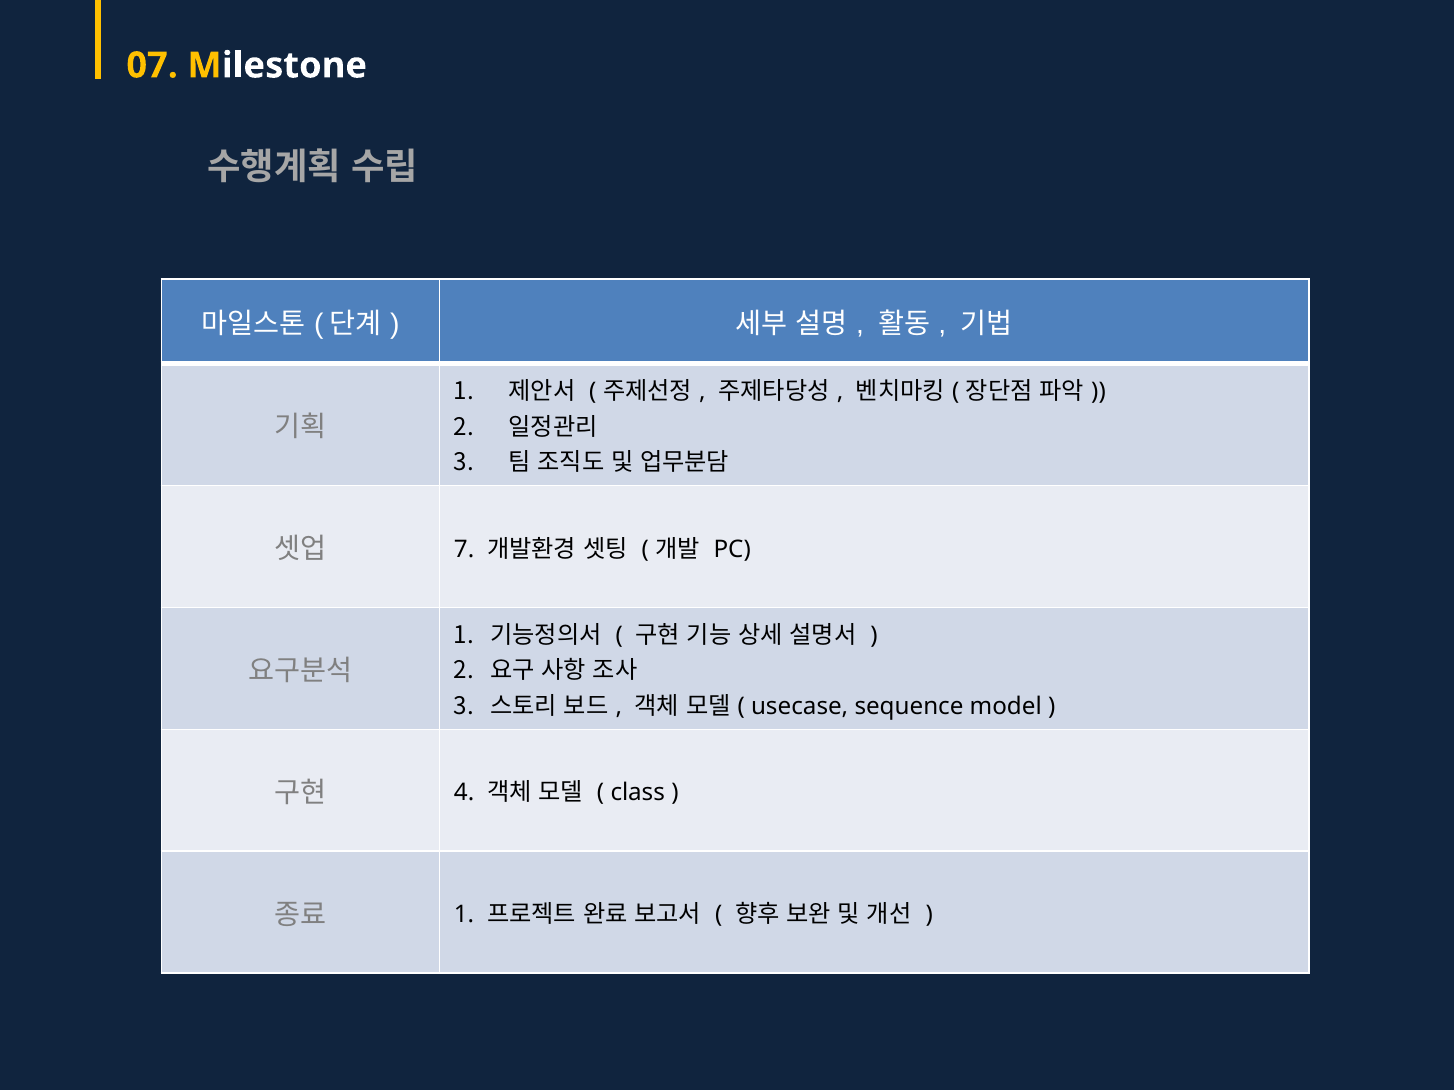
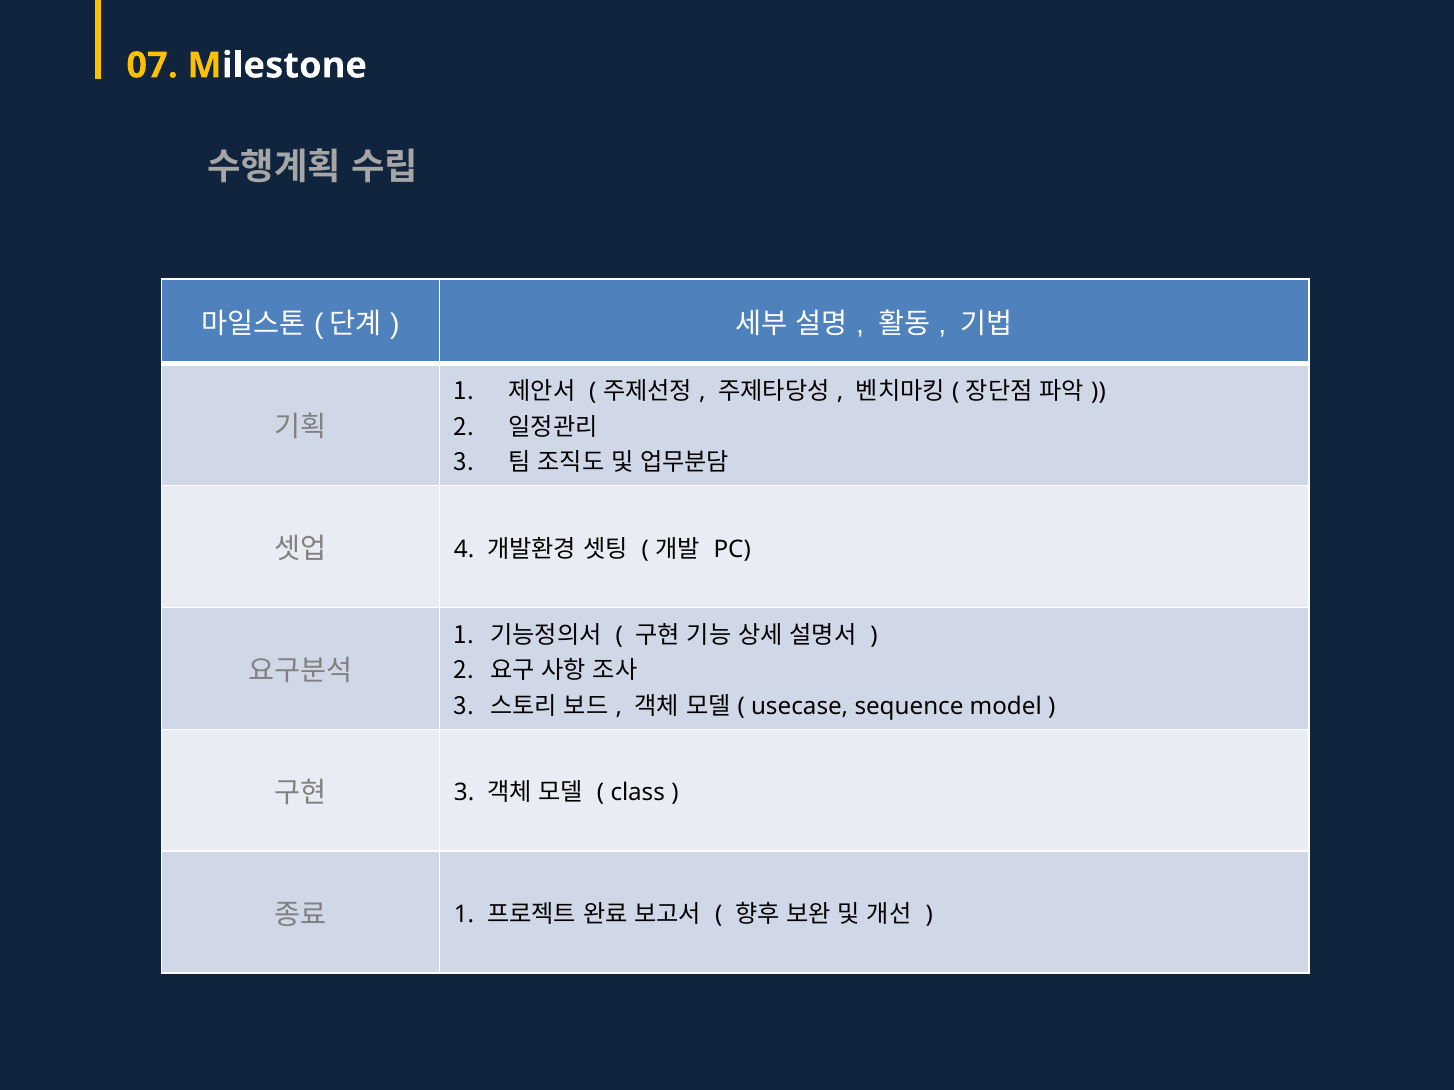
7: 7 -> 4 (464, 549)
4: 4 -> 3 (464, 793)
